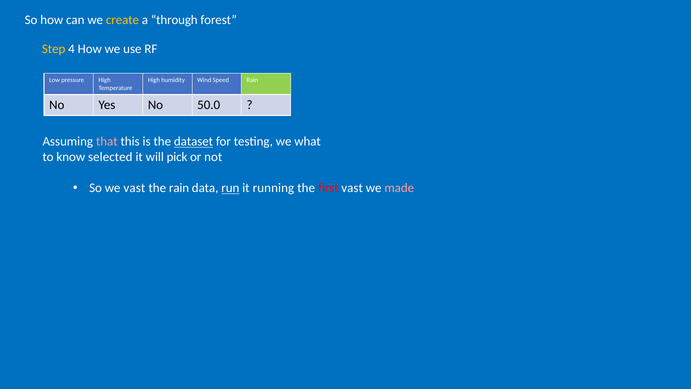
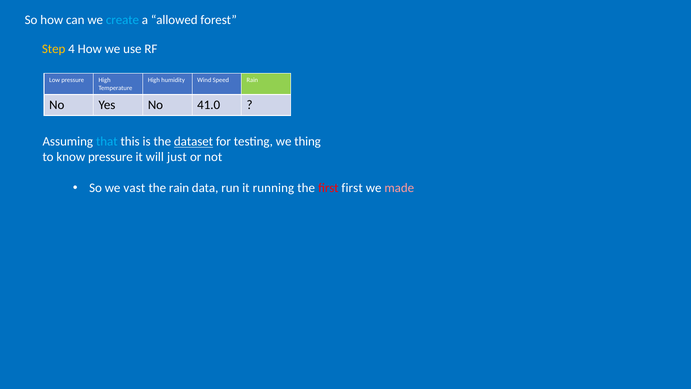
create colour: yellow -> light blue (122, 20)
through: through -> allowed (174, 20)
50.0: 50.0 -> 41.0 (209, 105)
that colour: pink -> light blue (107, 142)
what: what -> thing (308, 142)
know selected: selected -> pressure (110, 157)
pick: pick -> just (177, 157)
run underline: present -> none (230, 188)
first vast: vast -> first (352, 188)
